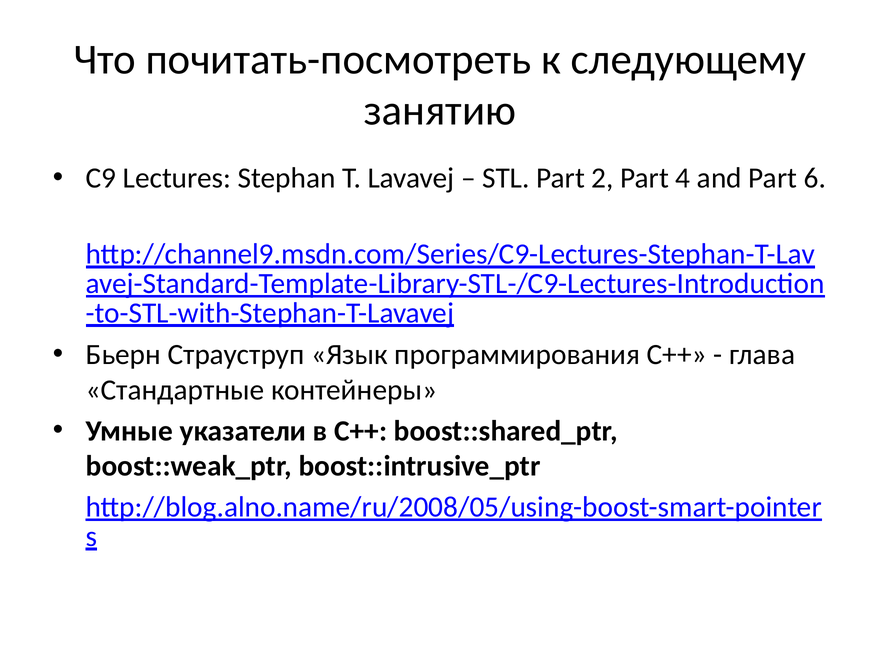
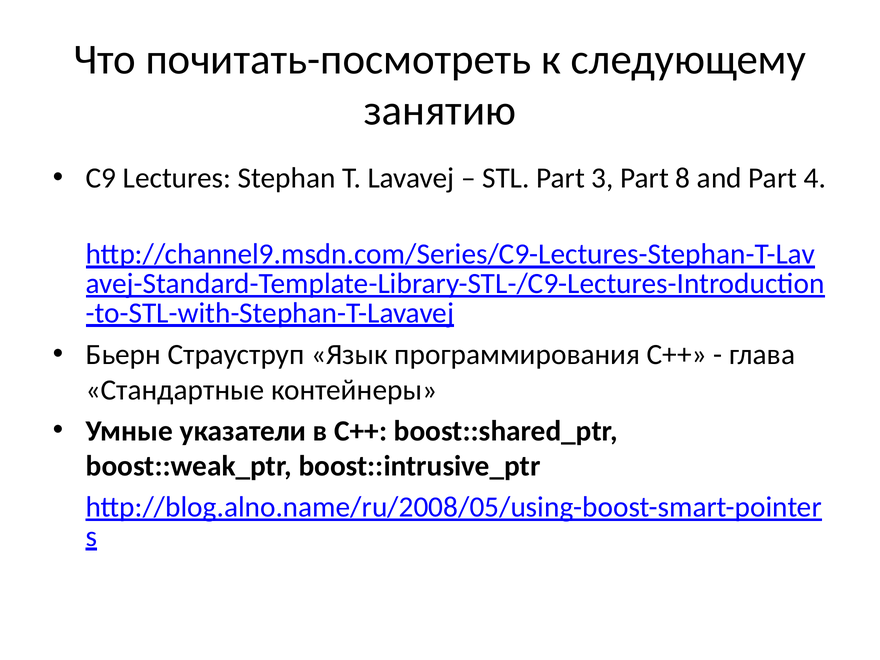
2: 2 -> 3 (603, 178)
4: 4 -> 8 (683, 178)
6: 6 -> 4 (815, 178)
